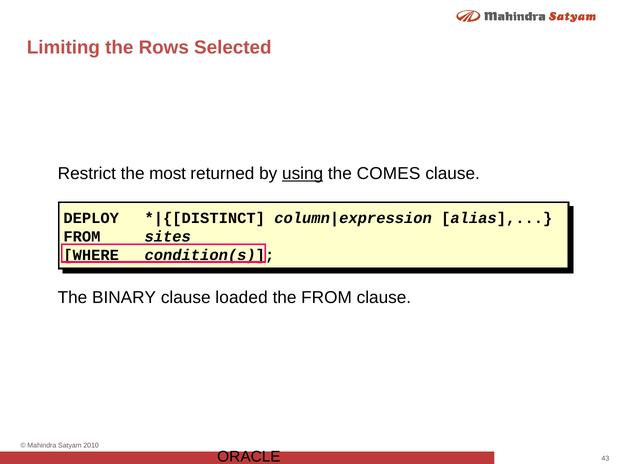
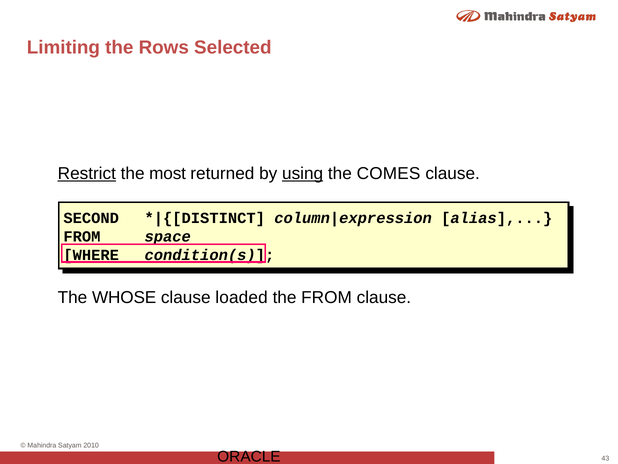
Restrict underline: none -> present (87, 173)
DEPLOY: DEPLOY -> SECOND (91, 218)
sites: sites -> space (168, 236)
BINARY: BINARY -> WHOSE (124, 297)
